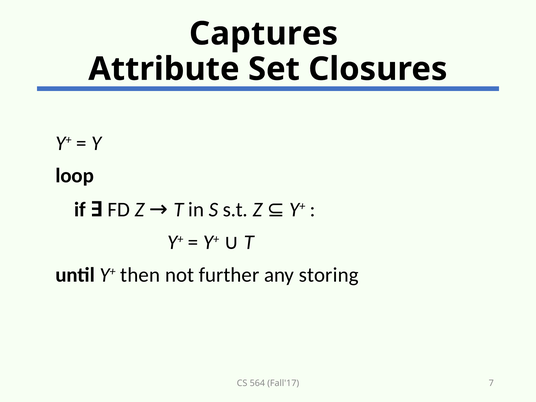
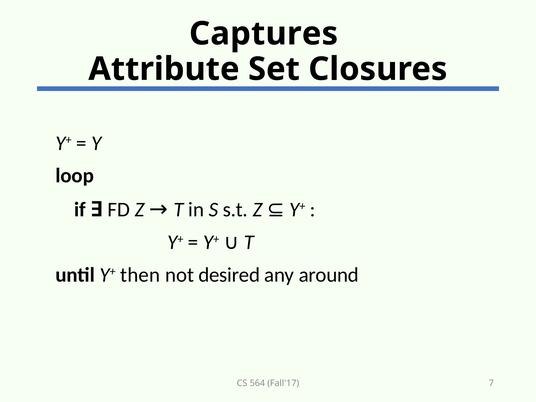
further: further -> desired (229, 275)
storing: storing -> around (329, 275)
